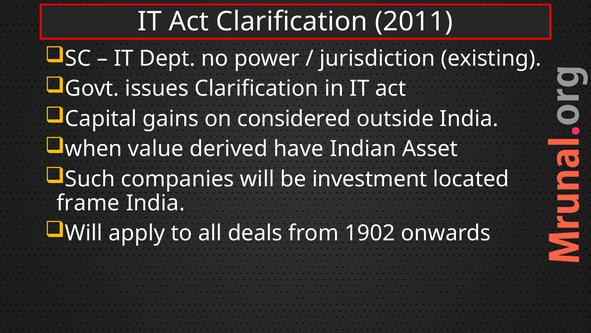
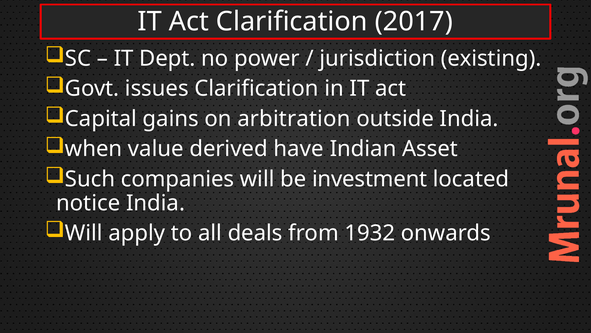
2011: 2011 -> 2017 (414, 21)
considered: considered -> arbitration (294, 119)
frame: frame -> notice (88, 203)
1902: 1902 -> 1932 (370, 233)
